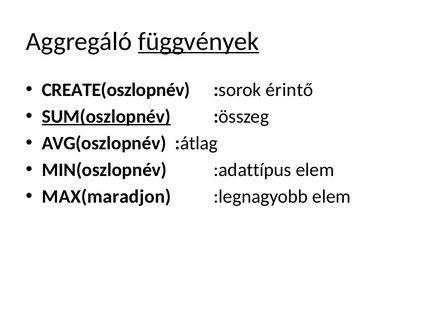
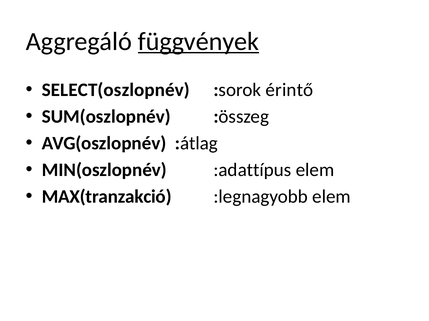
CREATE(oszlopnév: CREATE(oszlopnév -> SELECT(oszlopnév (116, 90)
SUM(oszlopnév underline: present -> none (106, 117)
MAX(maradjon: MAX(maradjon -> MAX(tranzakció (107, 197)
